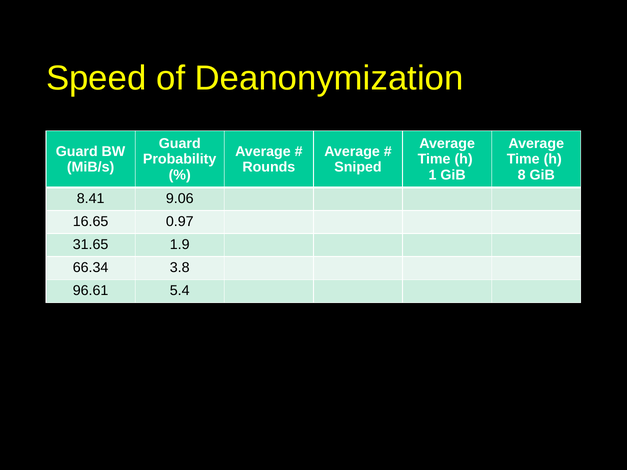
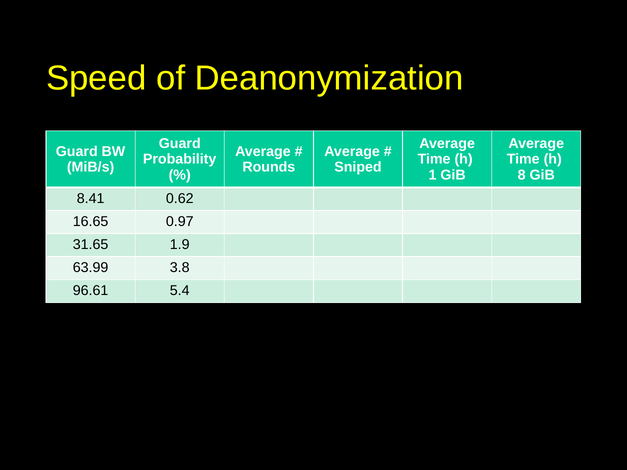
9.06: 9.06 -> 0.62 (180, 199)
66.34: 66.34 -> 63.99 (91, 268)
